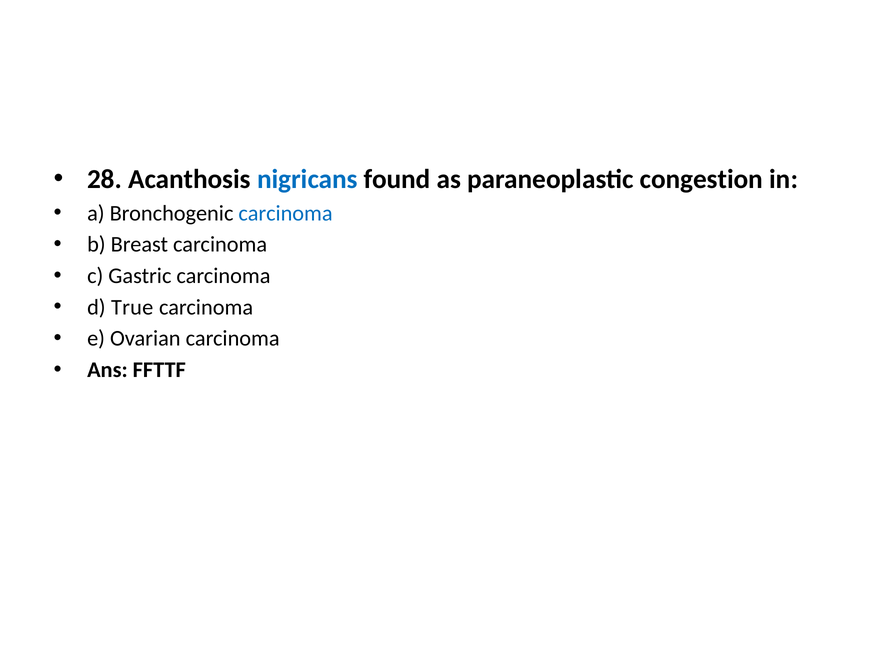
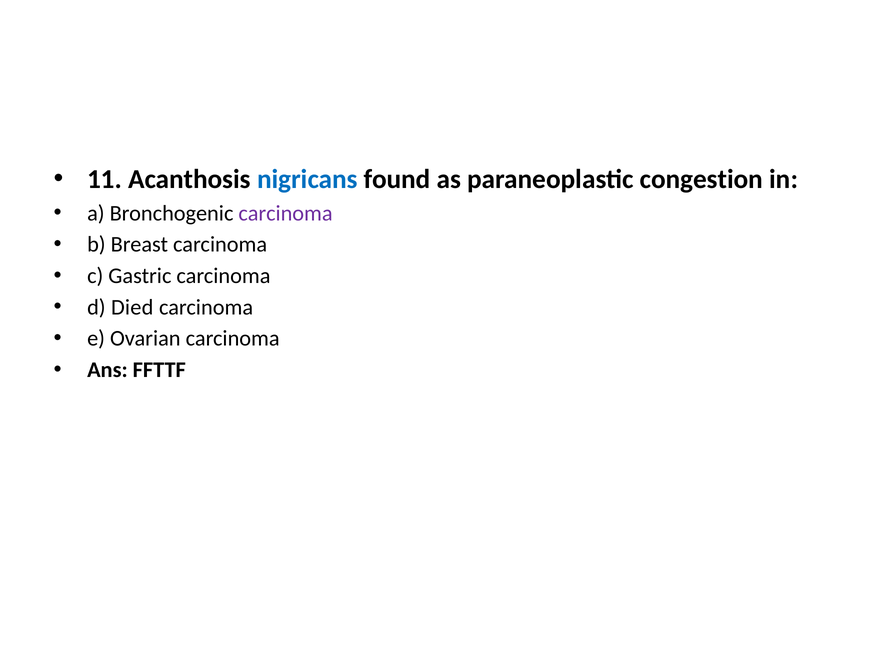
28: 28 -> 11 (105, 179)
carcinoma colour: blue -> purple (286, 213)
True: True -> Died (132, 307)
